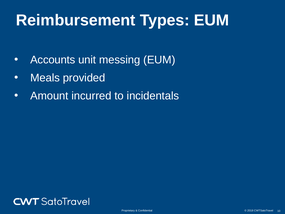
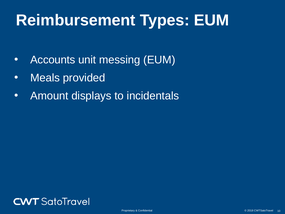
incurred: incurred -> displays (91, 96)
